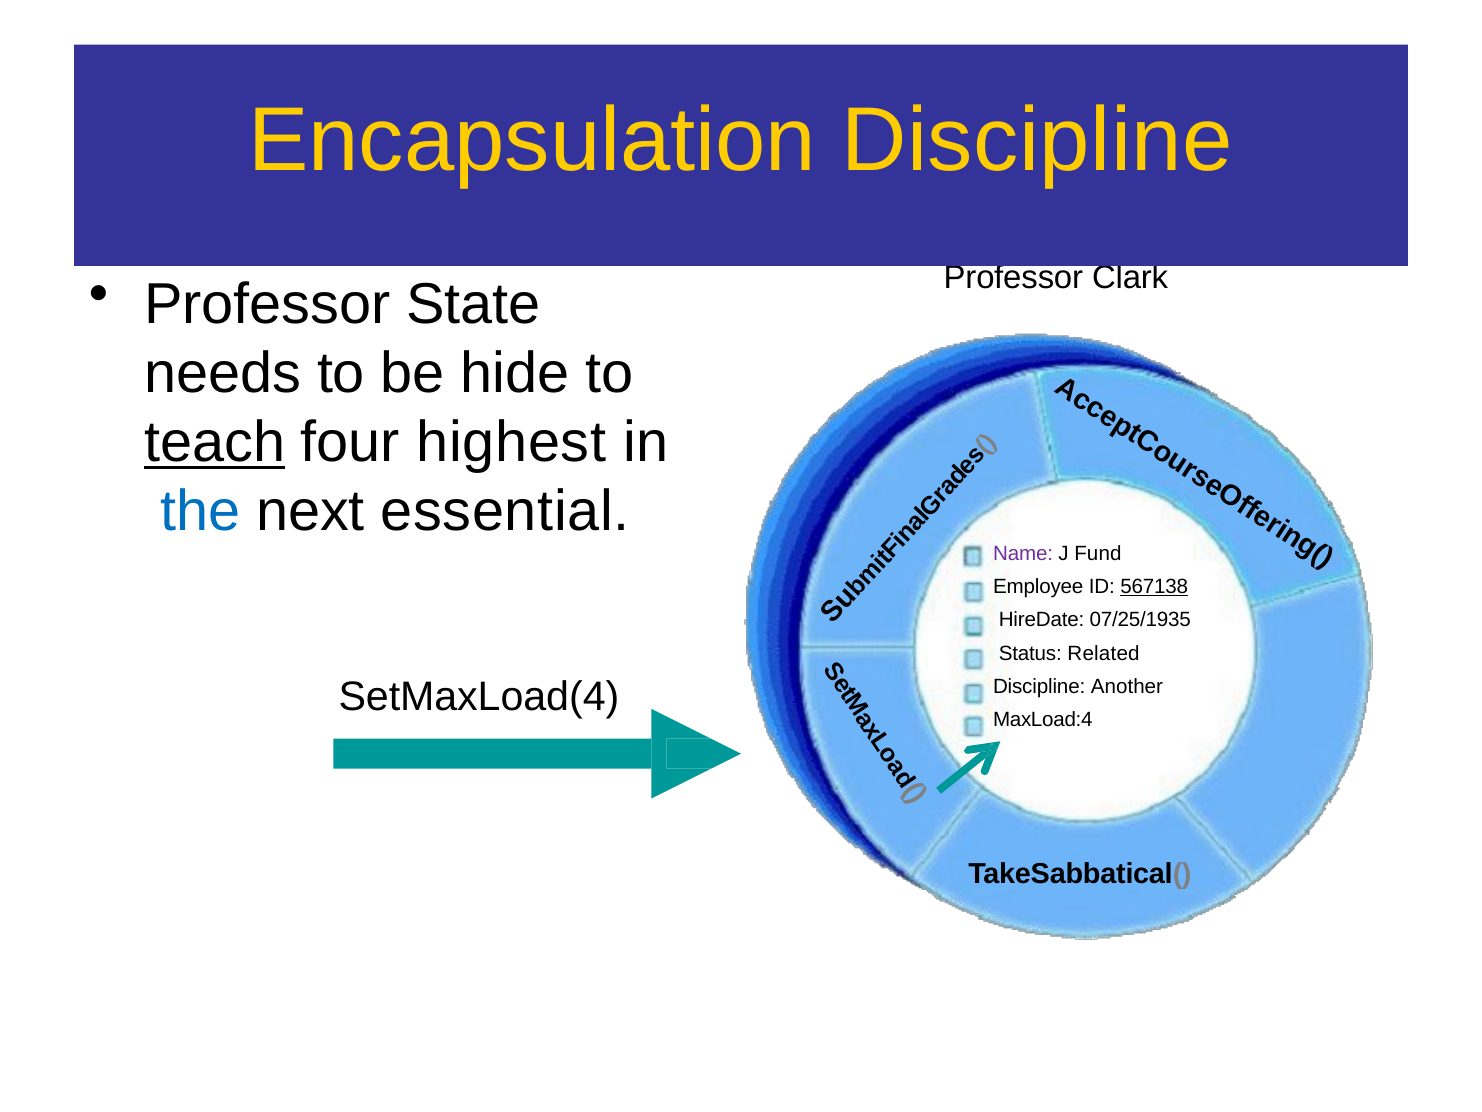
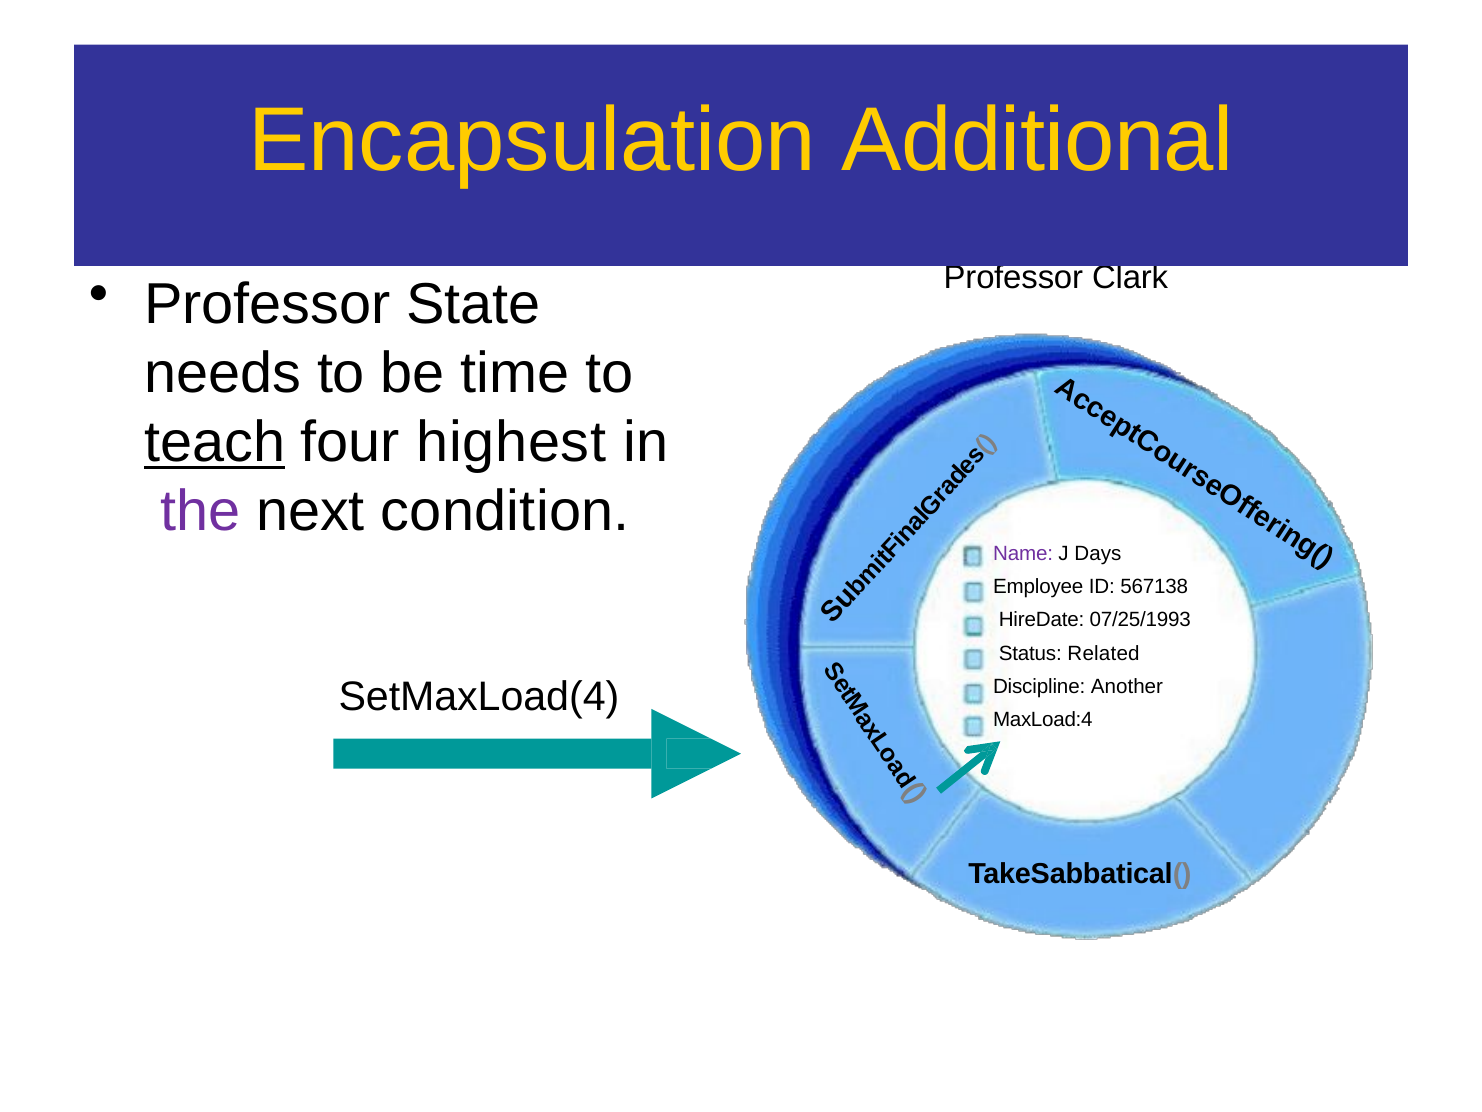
Encapsulation Discipline: Discipline -> Additional (1038, 141)
hide: hide -> time (515, 373)
the colour: blue -> purple (200, 512)
essential: essential -> condition (505, 512)
Fund: Fund -> Days (1098, 553)
567138 underline: present -> none (1154, 586)
07/25/1935: 07/25/1935 -> 07/25/1993 (1140, 620)
